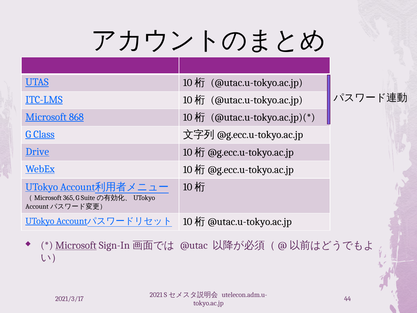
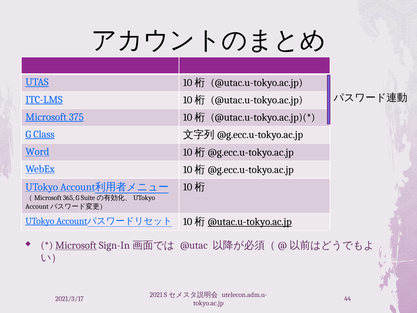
868: 868 -> 375 (76, 117)
Drive: Drive -> Word (37, 151)
@utac.u-tokyo.ac.jp underline: none -> present (250, 222)
